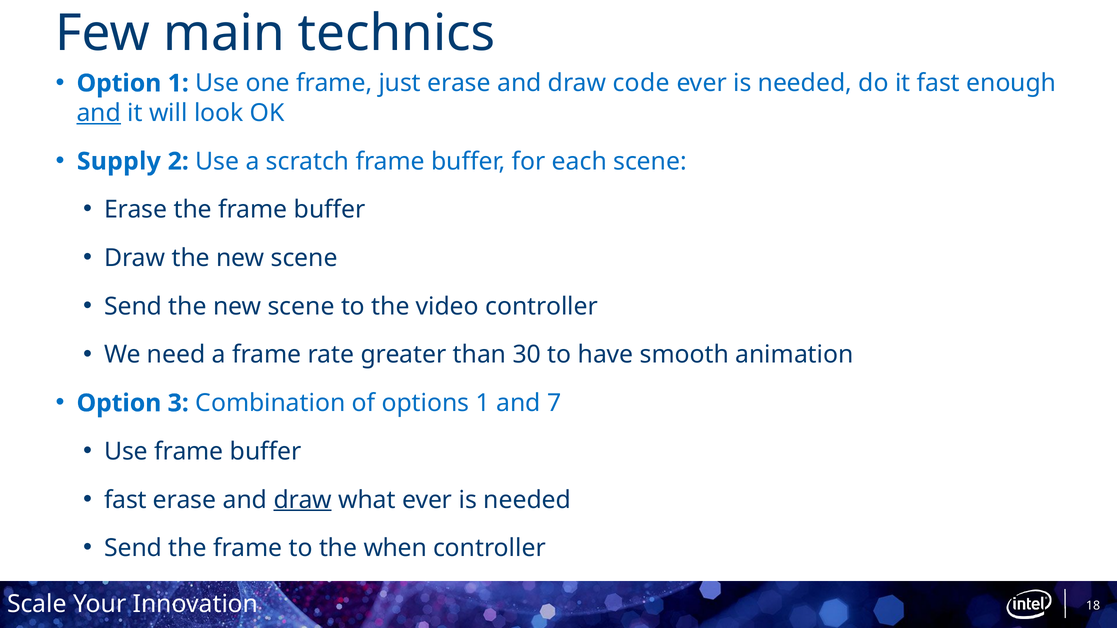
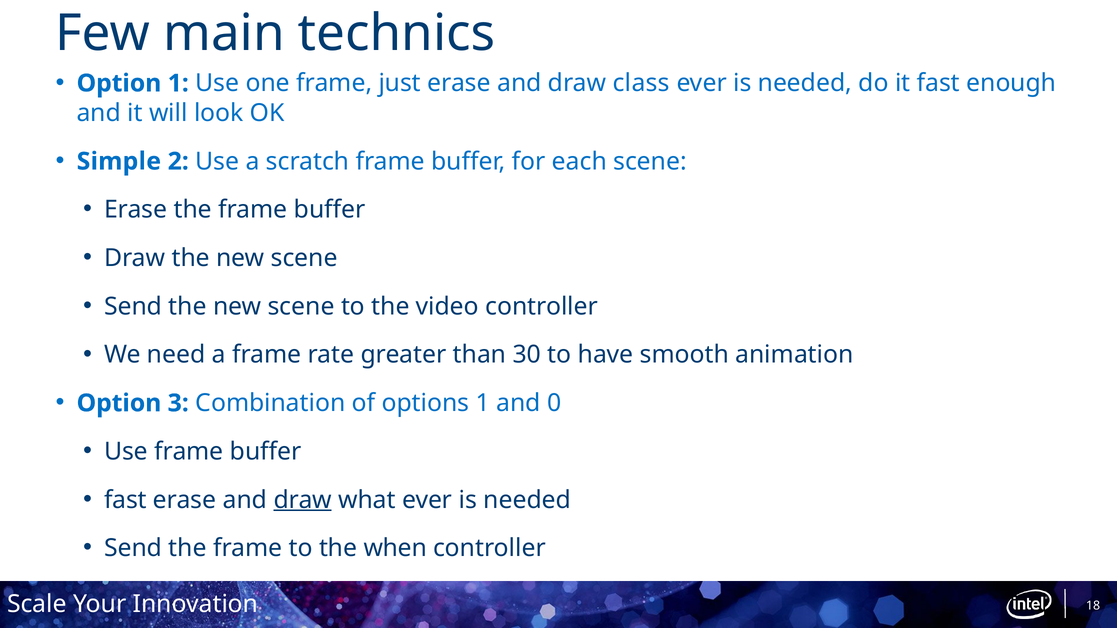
code: code -> class (641, 83)
and underline: present -> none (99, 113)
Supply: Supply -> Simple (119, 161)
7: 7 -> 0 (554, 403)
